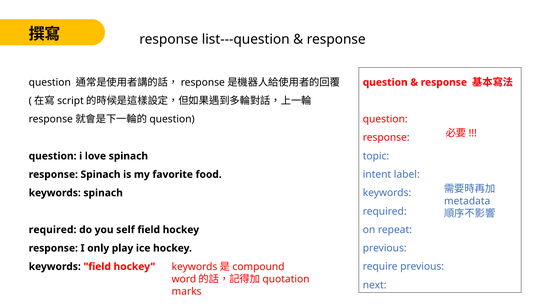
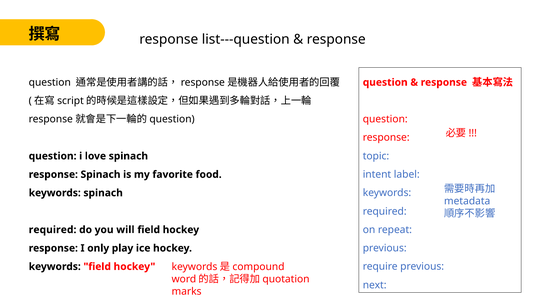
self: self -> will (125, 230)
